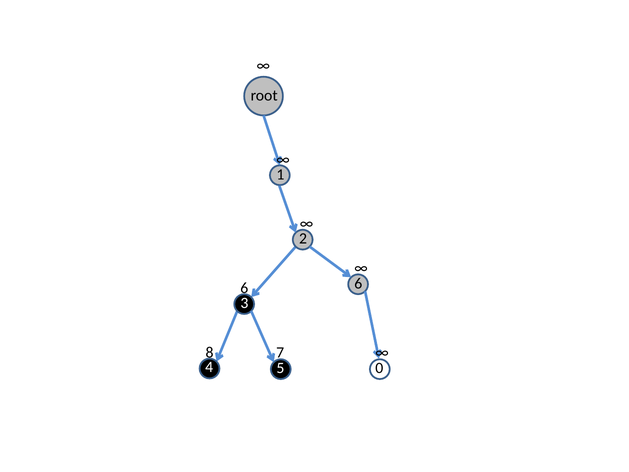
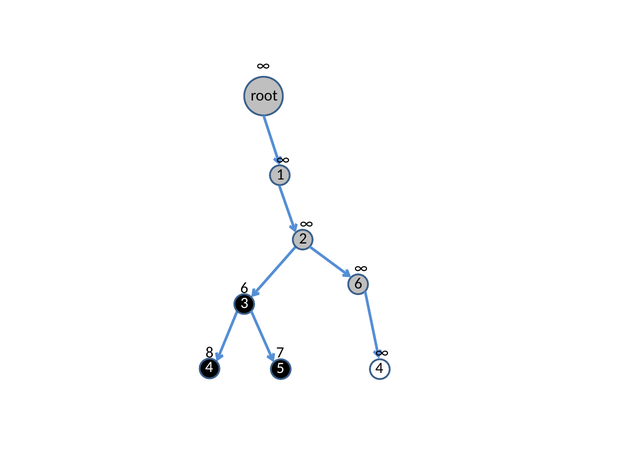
4 0: 0 -> 4 (379, 368)
